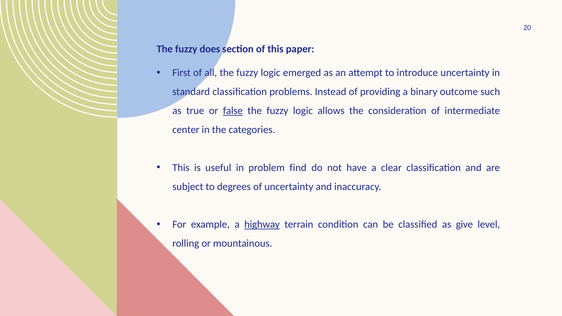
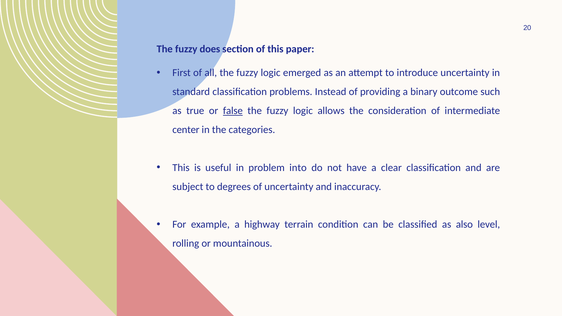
find: find -> into (298, 168)
highway underline: present -> none (262, 225)
give: give -> also (464, 225)
